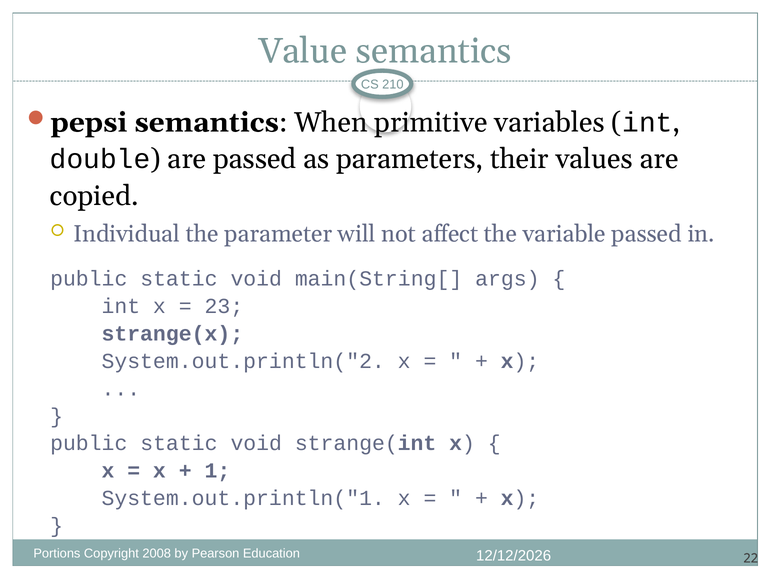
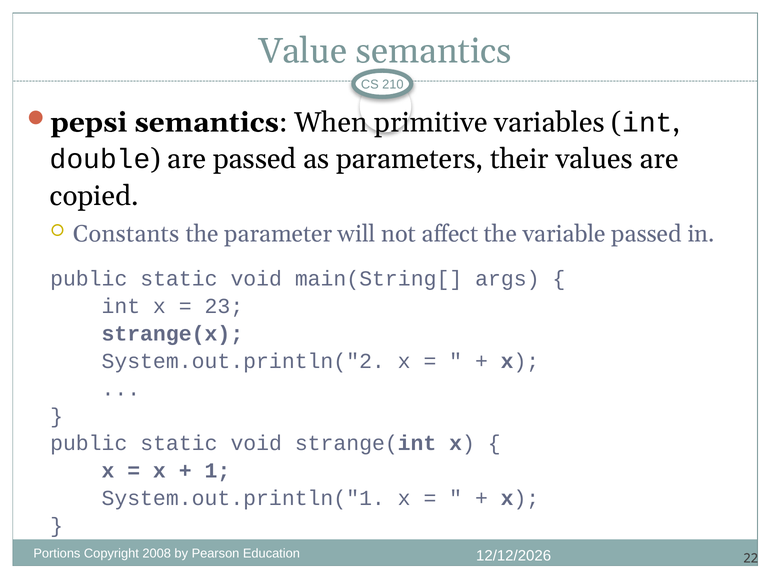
Individual: Individual -> Constants (126, 234)
